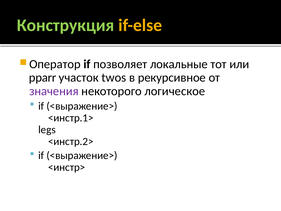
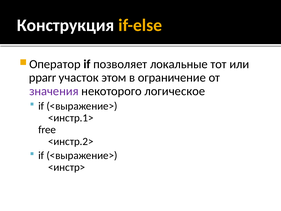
Конструкция colour: light green -> white (66, 25)
twos: twos -> этом (114, 78)
рекурсивное: рекурсивное -> ограничение (172, 78)
legs: legs -> free (47, 129)
